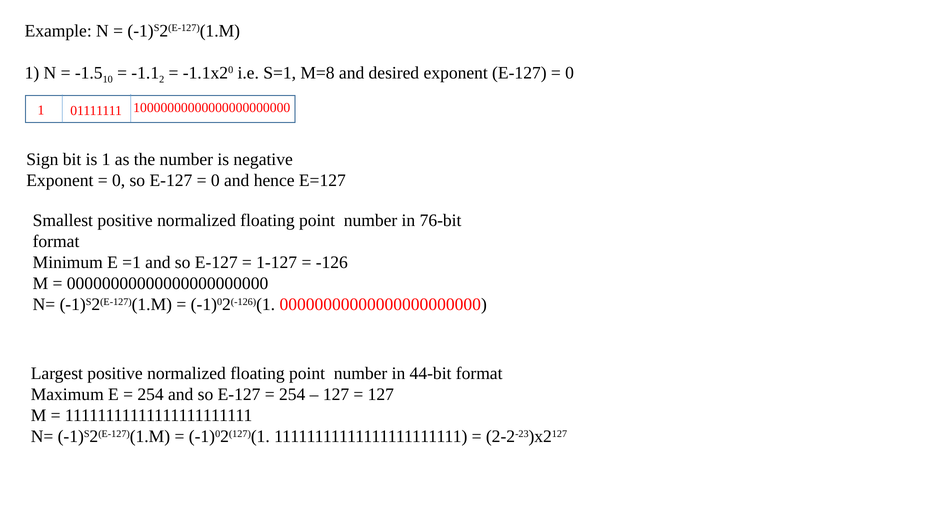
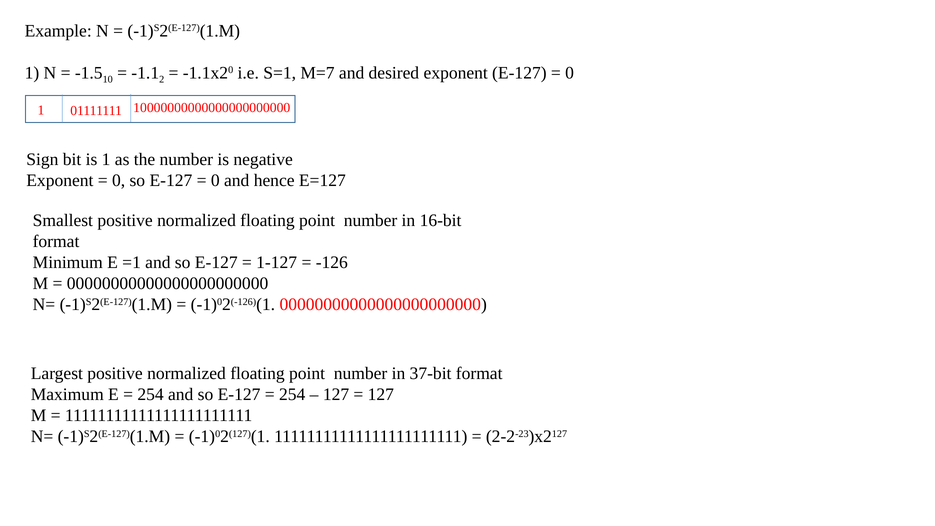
M=8: M=8 -> M=7 (318, 73)
76-bit: 76-bit -> 16-bit (441, 220)
44-bit: 44-bit -> 37-bit (431, 373)
